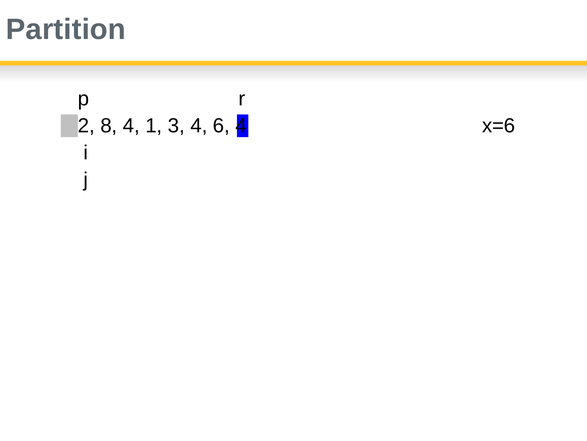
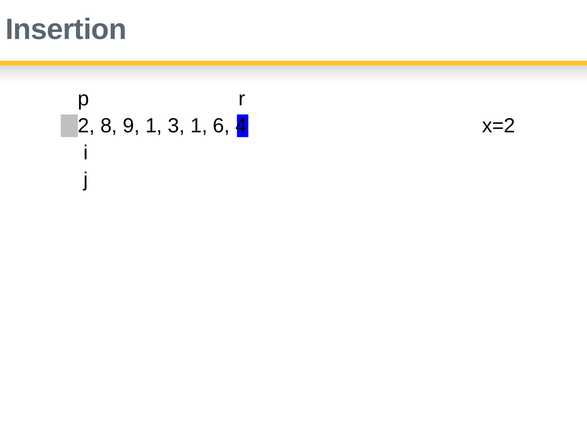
Partition: Partition -> Insertion (66, 29)
8 4: 4 -> 9 (131, 126)
3 4: 4 -> 1 (199, 126)
x=6: x=6 -> x=2 (499, 126)
